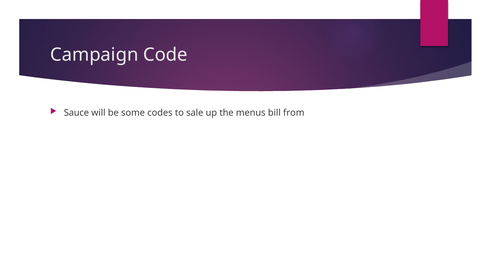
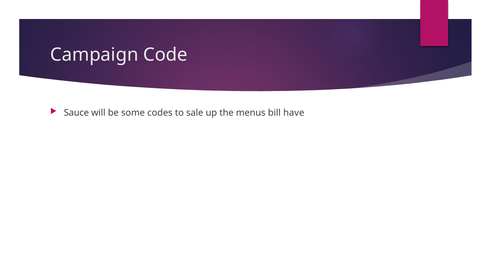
from: from -> have (294, 113)
